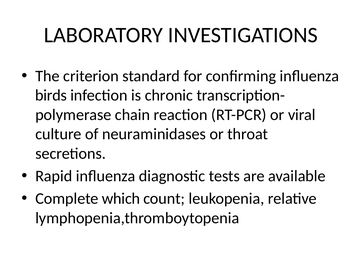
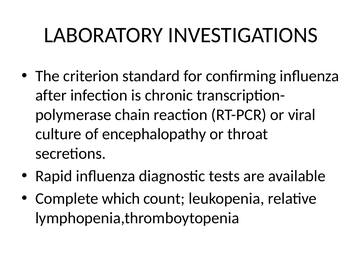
birds: birds -> after (51, 95)
neuraminidases: neuraminidases -> encephalopathy (154, 134)
